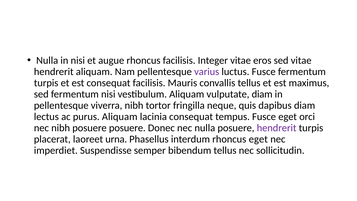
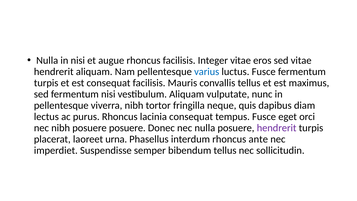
varius colour: purple -> blue (207, 72)
vulputate diam: diam -> nunc (262, 94)
purus Aliquam: Aliquam -> Rhoncus (120, 117)
rhoncus eget: eget -> ante (258, 139)
